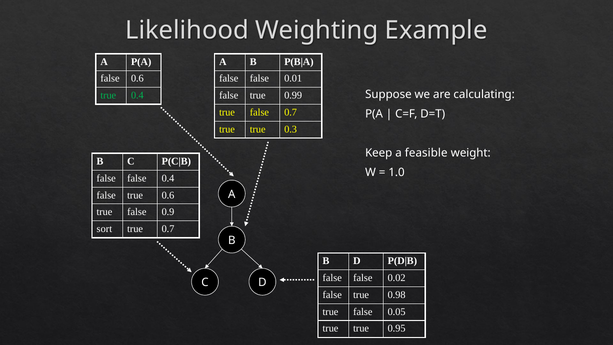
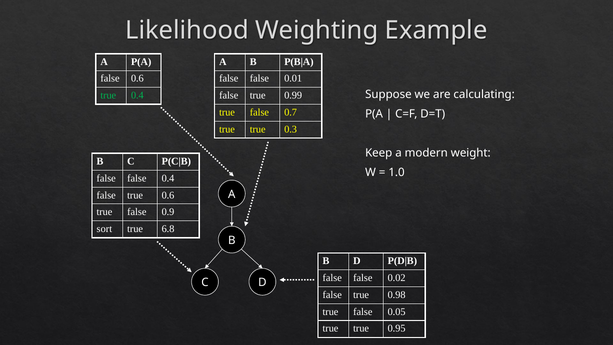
feasible: feasible -> modern (426, 153)
true 0.7: 0.7 -> 6.8 (168, 229)
